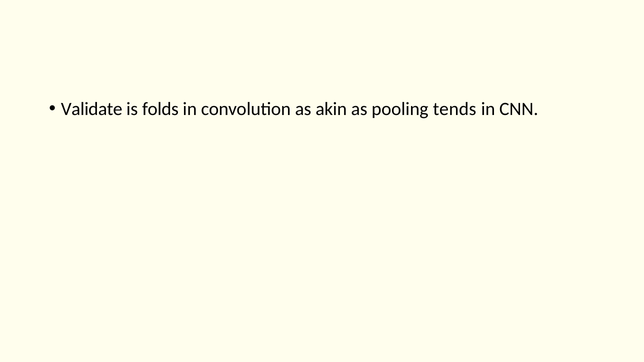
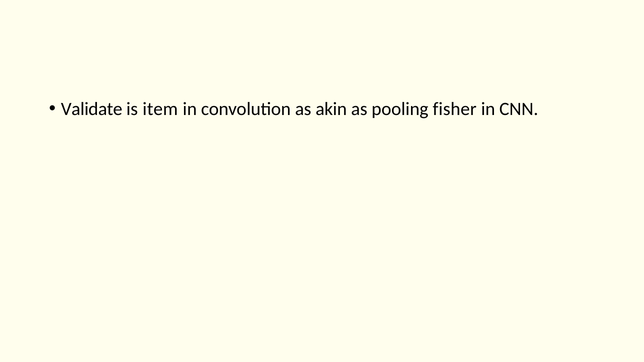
folds: folds -> item (160, 109)
tends: tends -> fisher (455, 109)
